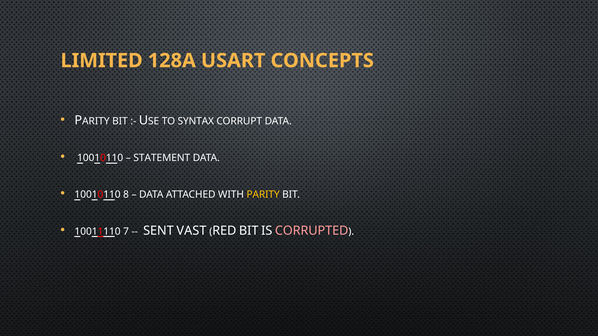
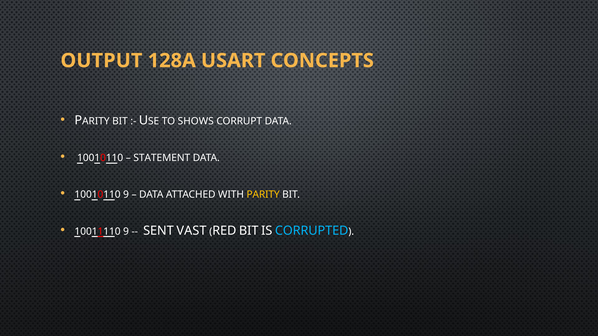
LIMITED: LIMITED -> OUTPUT (101, 61)
SYNTAX: SYNTAX -> SHOWS (196, 121)
10010110 8: 8 -> 9 (126, 195)
10011110 7: 7 -> 9 (126, 232)
CORRUPTED colour: pink -> light blue (312, 231)
